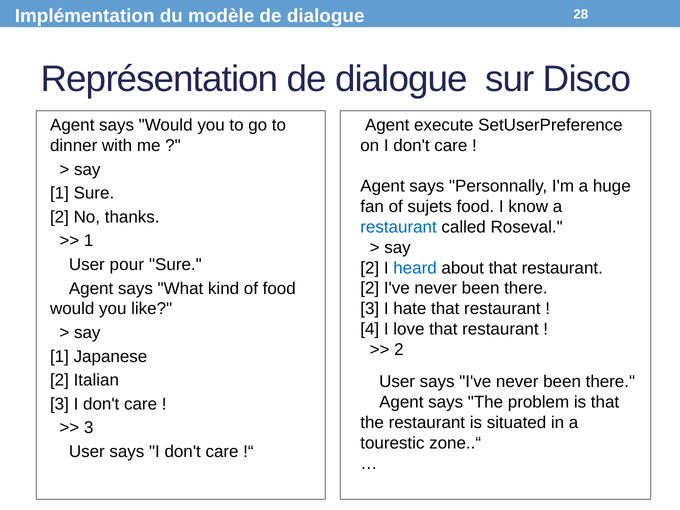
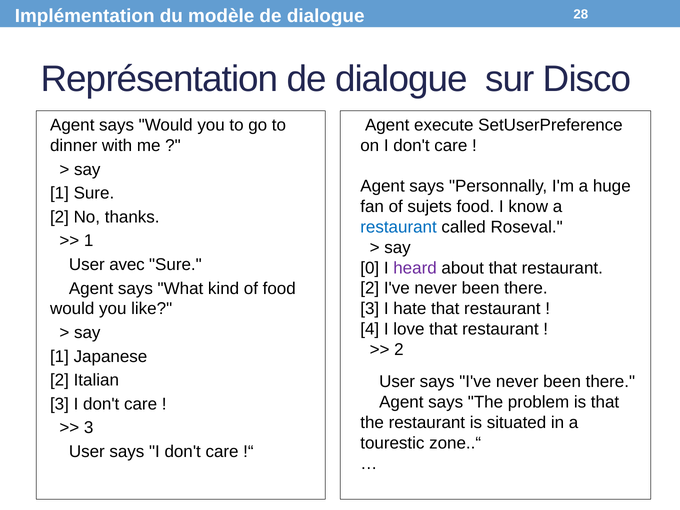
pour: pour -> avec (127, 265)
2: 2 -> 0 (370, 268)
heard colour: blue -> purple (415, 268)
